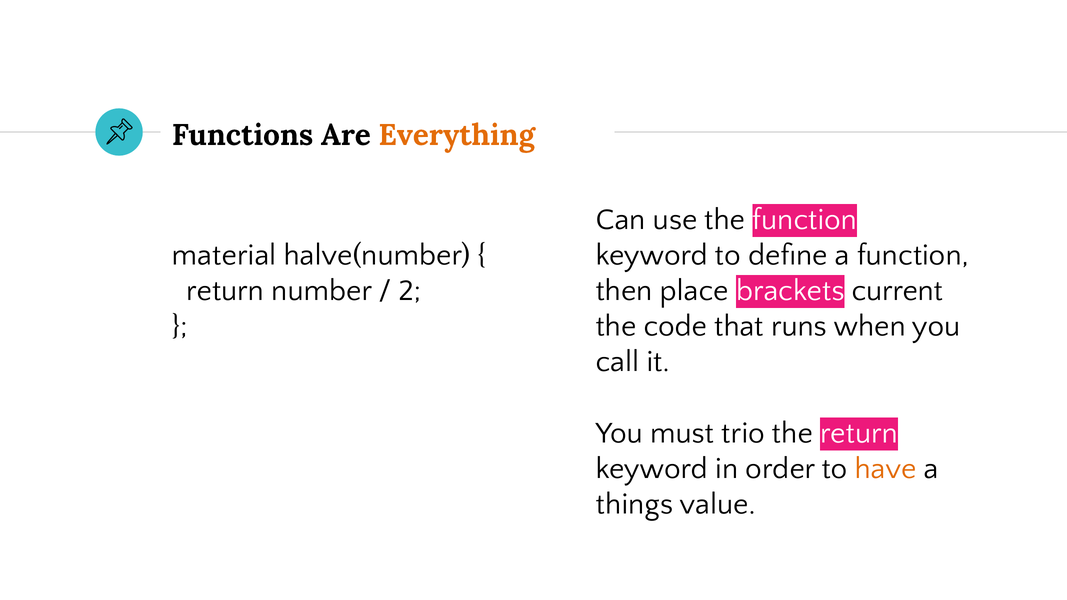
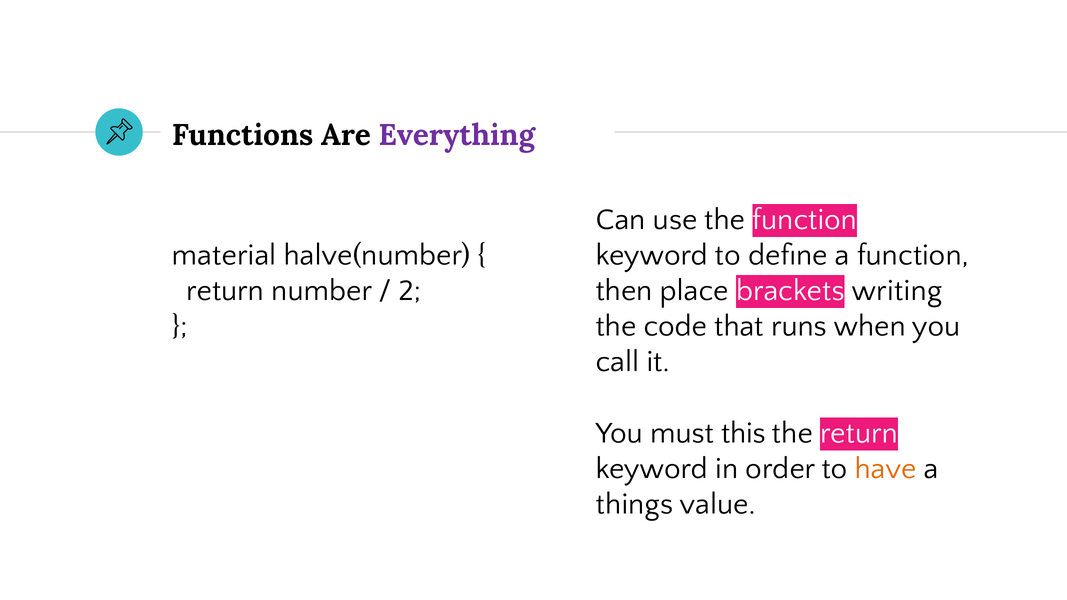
Everything colour: orange -> purple (457, 135)
current: current -> writing (897, 291)
trio: trio -> this (743, 433)
